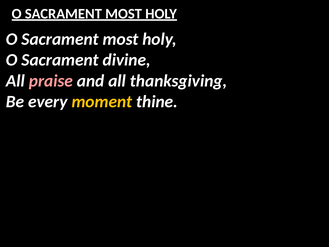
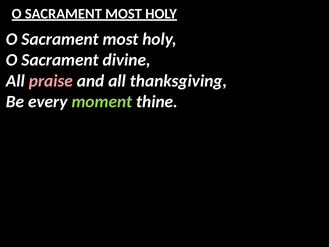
moment colour: yellow -> light green (102, 102)
